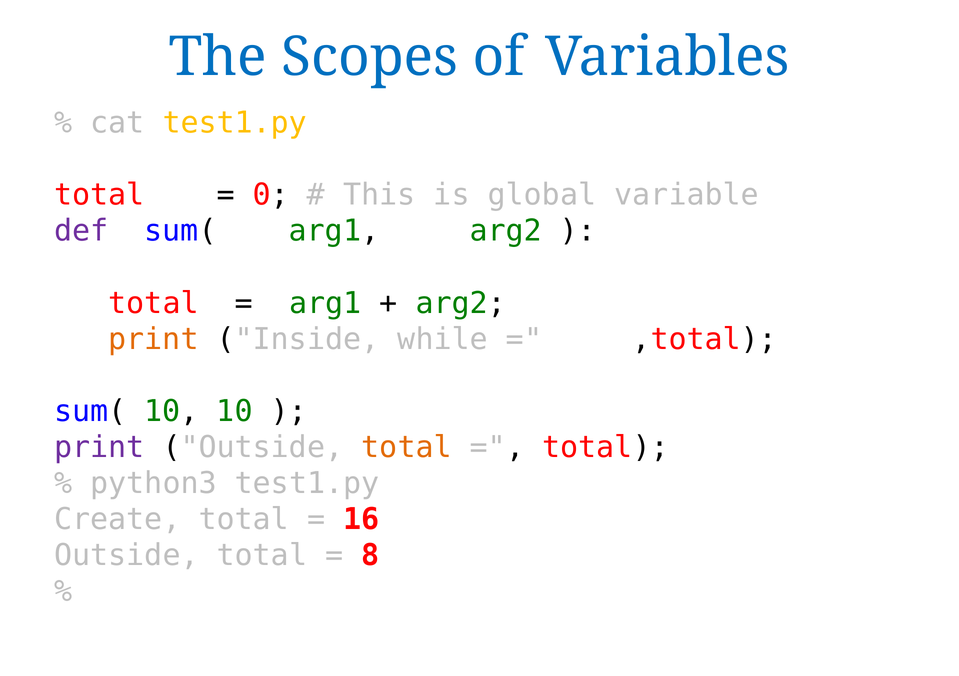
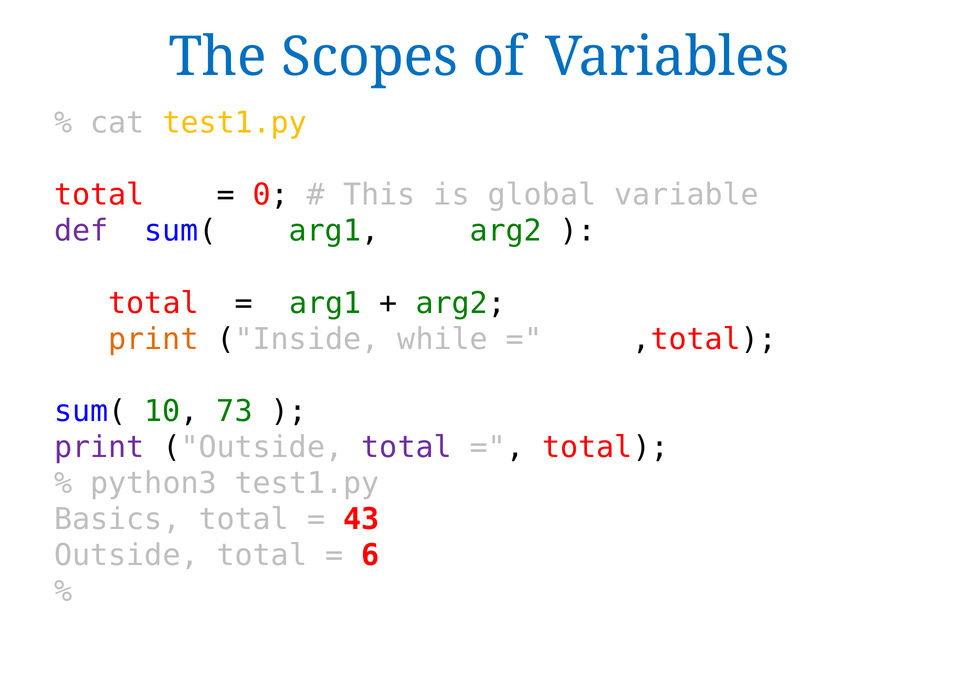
10 10: 10 -> 73 (235, 411)
total colour: orange -> purple (407, 447)
Create: Create -> Basics (117, 519)
16: 16 -> 43 (361, 519)
8: 8 -> 6 (370, 555)
